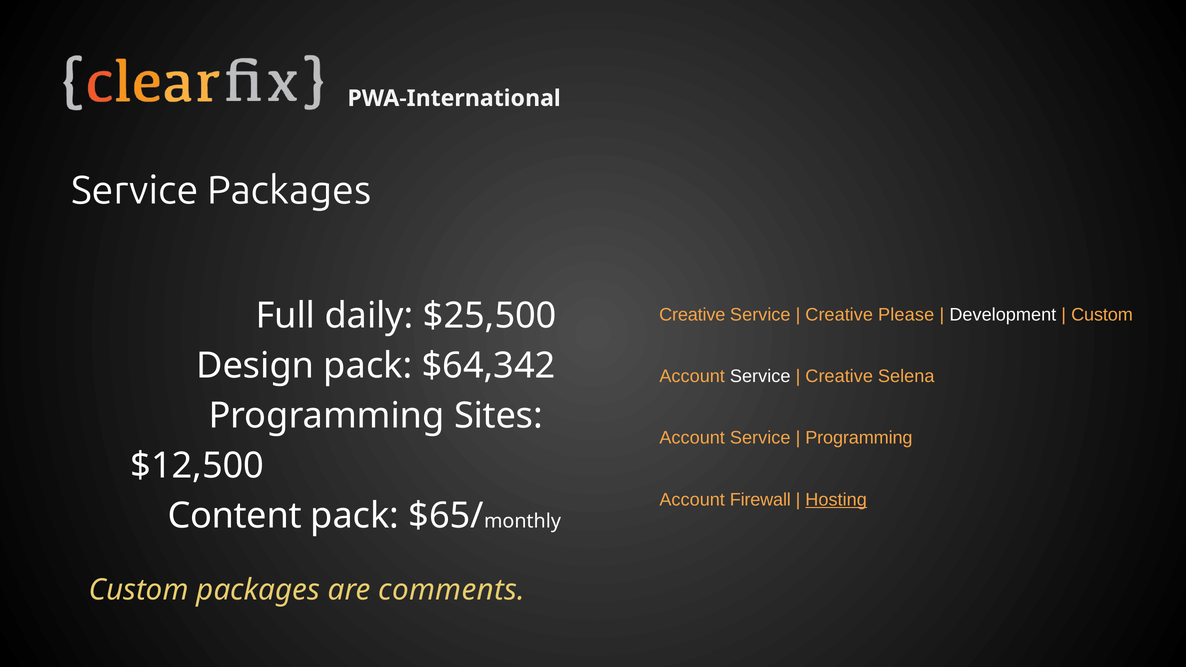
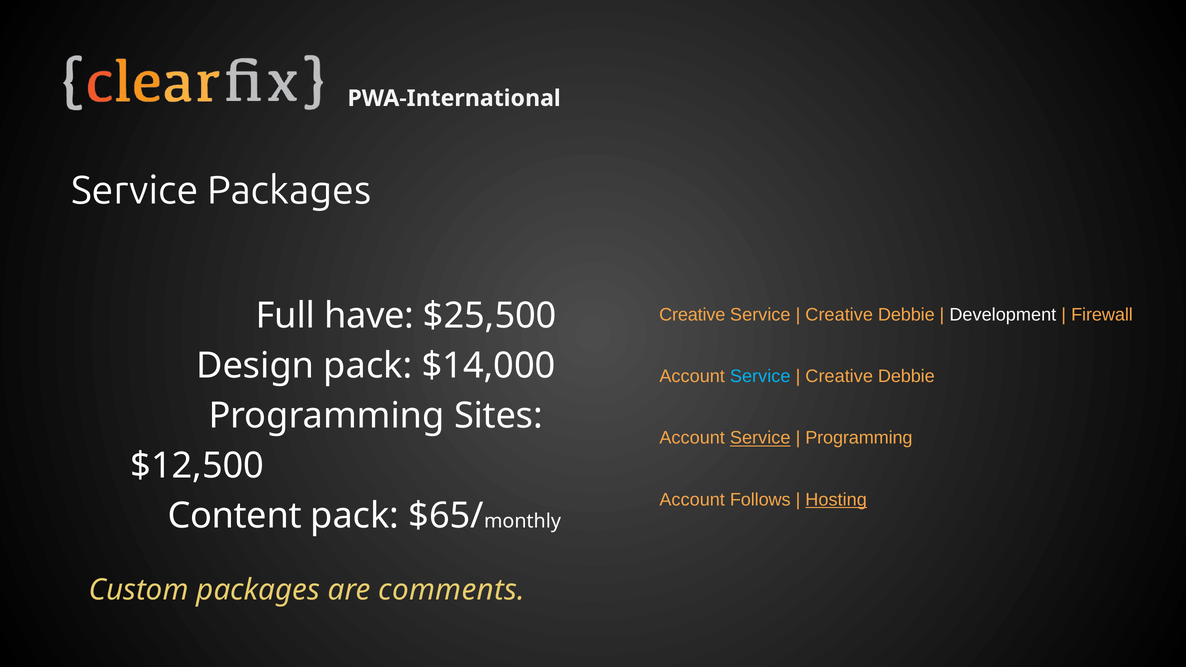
daily: daily -> have (369, 316)
Please: Please -> Debbie (906, 315)
Custom: Custom -> Firewall (1102, 315)
$64,342: $64,342 -> $14,000 (489, 366)
Service colour: white -> light blue (760, 377)
Selena: Selena -> Debbie (906, 377)
Service underline: none -> present (760, 438)
Firewall: Firewall -> Follows (760, 500)
